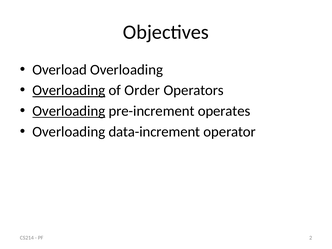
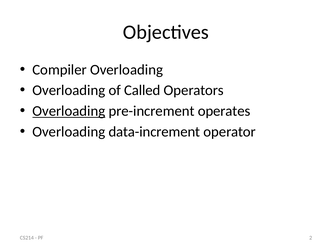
Overload: Overload -> Compiler (60, 70)
Overloading underline: present -> none (69, 90)
Order: Order -> Called (142, 90)
